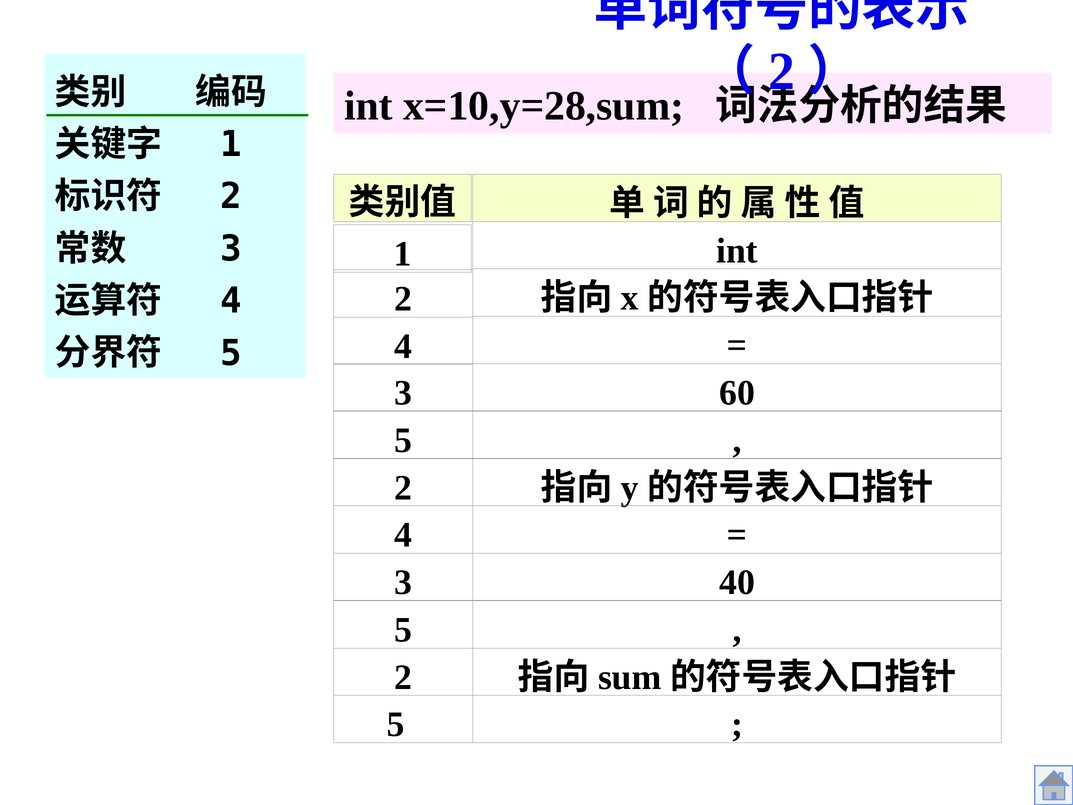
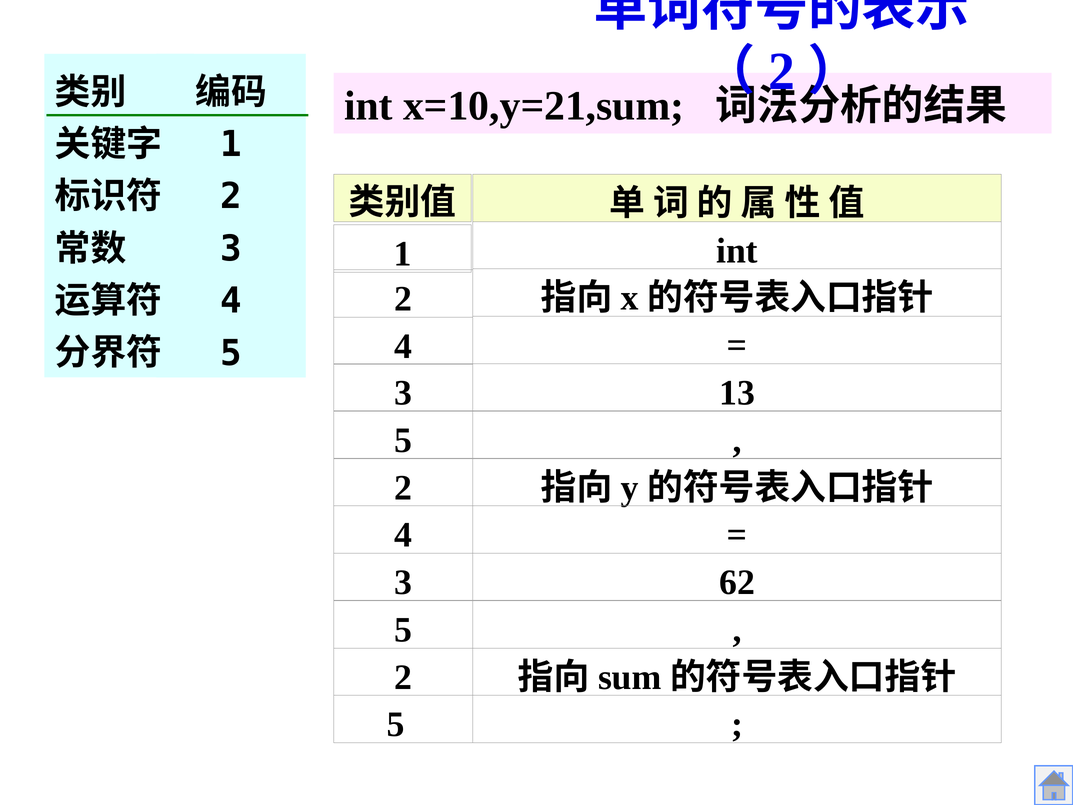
x=10,y=28,sum: x=10,y=28,sum -> x=10,y=21,sum (544, 106)
60: 60 -> 13 (737, 393)
40: 40 -> 62 (737, 582)
